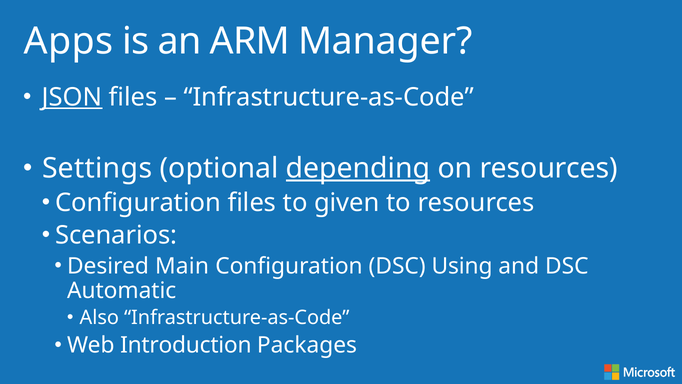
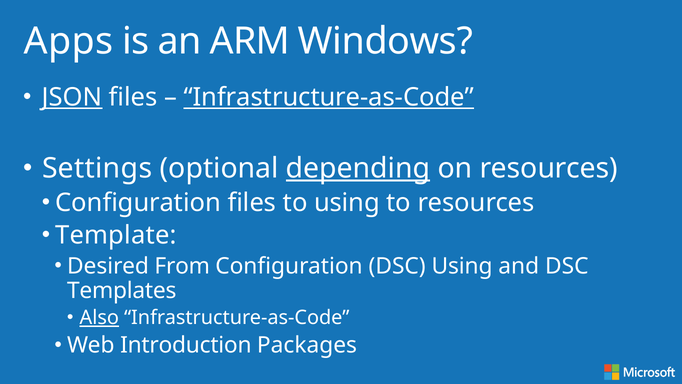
Manager: Manager -> Windows (385, 41)
Infrastructure-as-Code underline: none -> present (329, 97)
to given: given -> using (347, 202)
Scenarios: Scenarios -> Template (116, 235)
Main: Main -> From (182, 266)
Automatic: Automatic -> Templates (122, 290)
Also underline: none -> present (99, 317)
